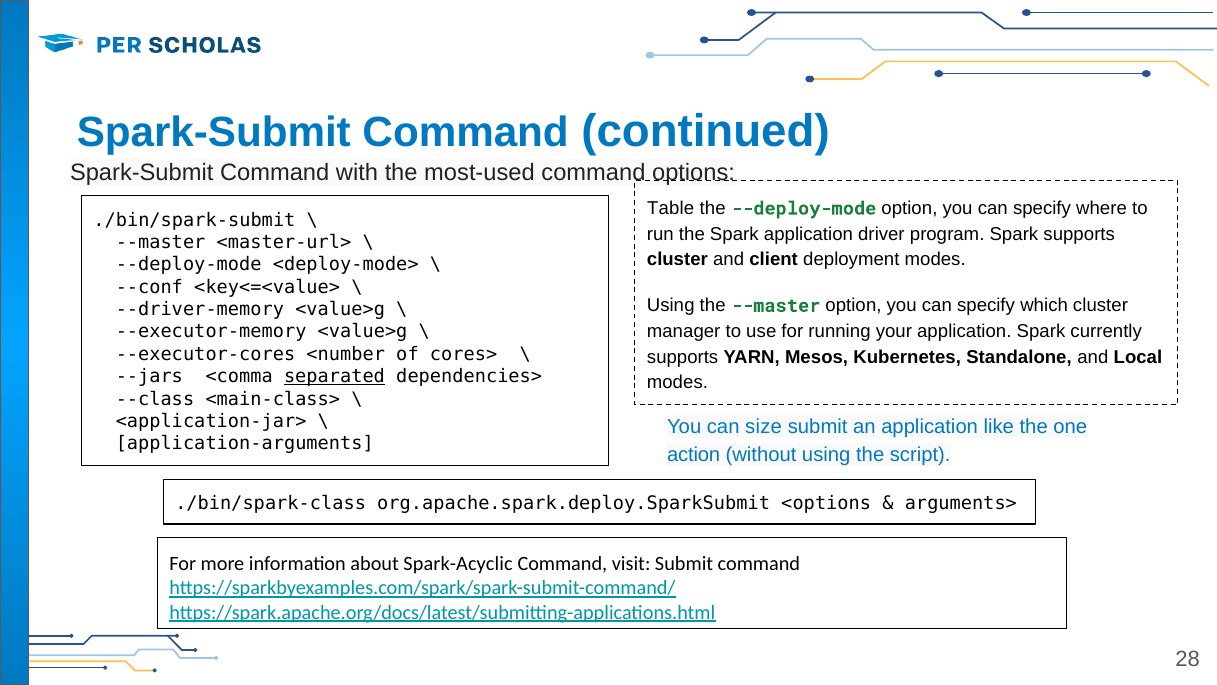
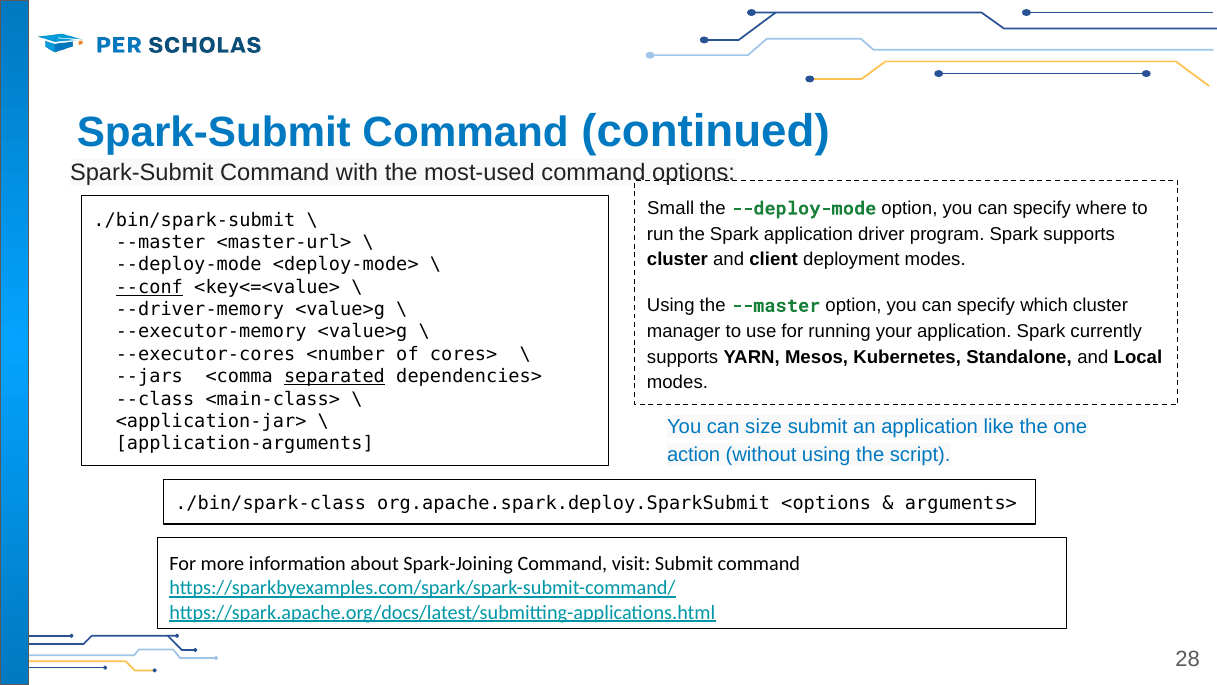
Table: Table -> Small (671, 208)
--conf underline: none -> present (149, 287)
Spark-Acyclic: Spark-Acyclic -> Spark-Joining (458, 563)
